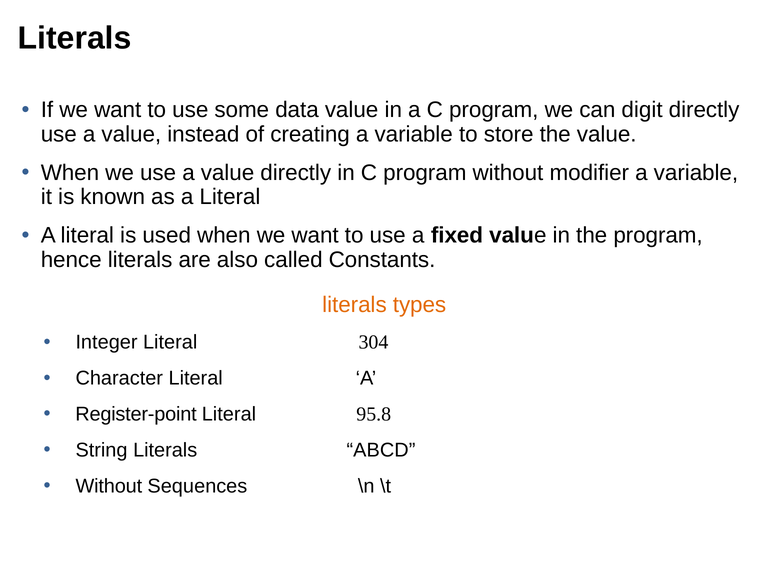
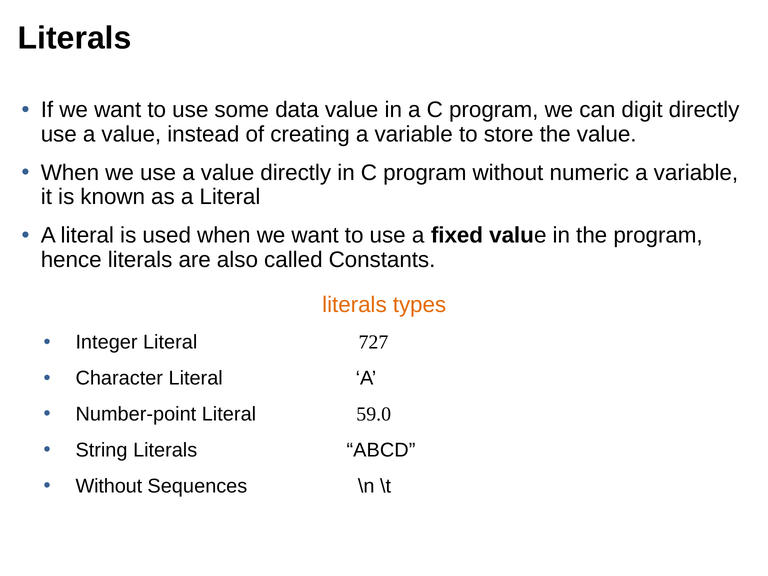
modifier: modifier -> numeric (589, 173)
304: 304 -> 727 (373, 342)
Register-point: Register-point -> Number-point (136, 414)
95.8: 95.8 -> 59.0 (374, 414)
